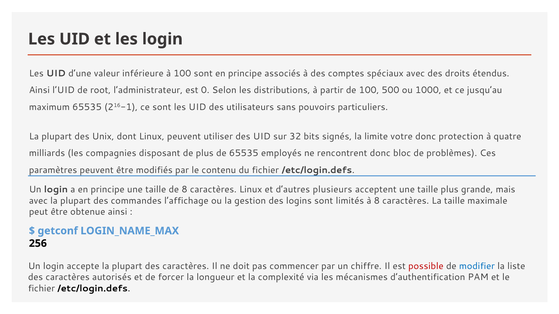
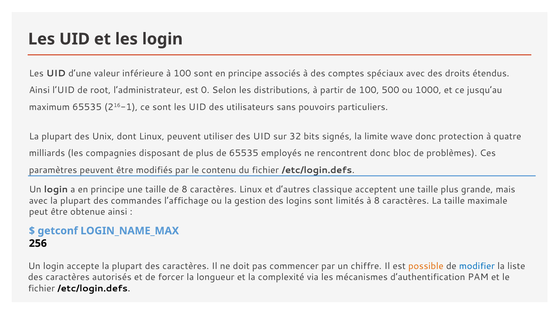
votre: votre -> wave (402, 137)
plusieurs: plusieurs -> classique (332, 190)
possible colour: red -> orange (426, 266)
